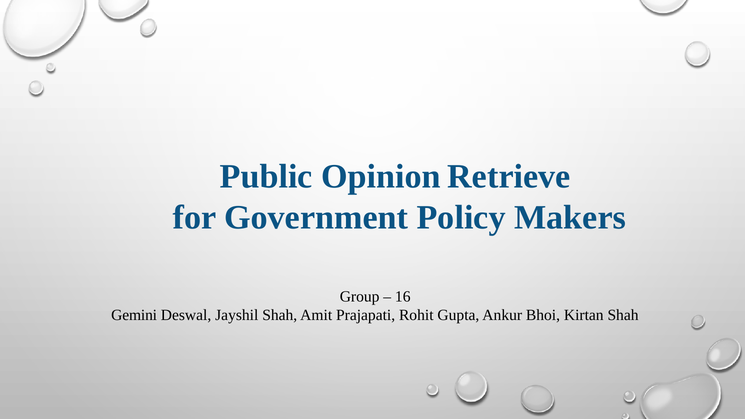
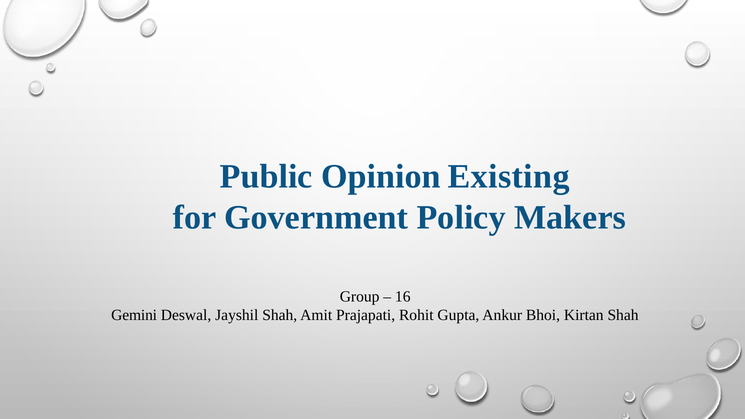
Retrieve: Retrieve -> Existing (509, 177)
